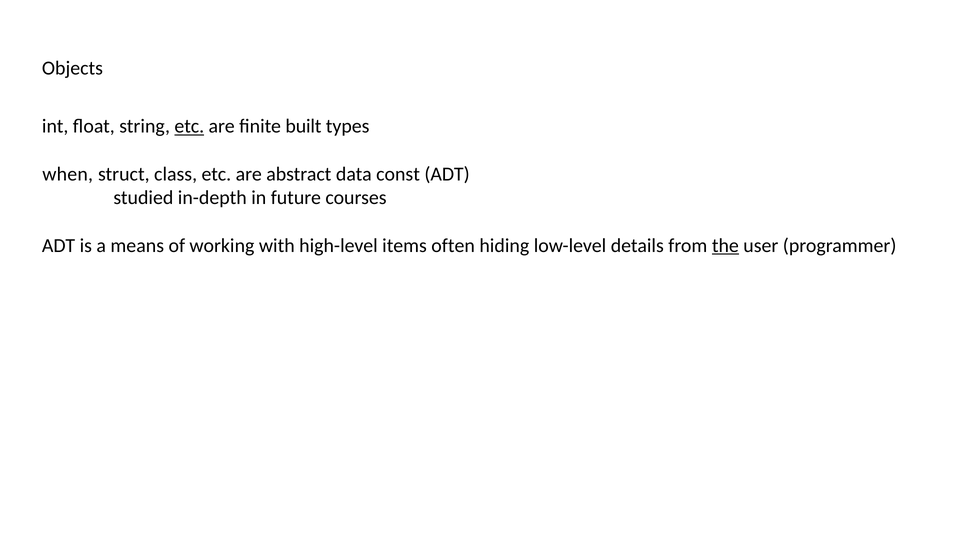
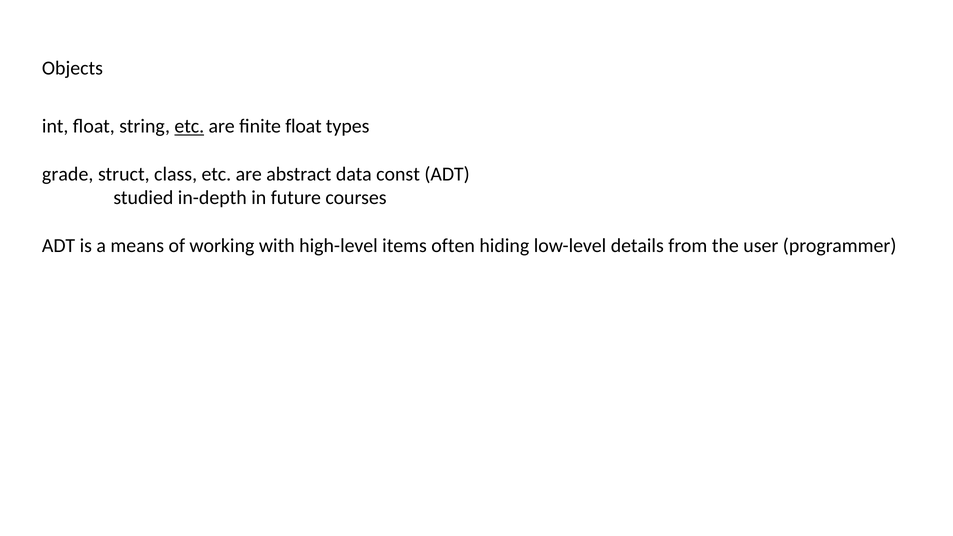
finite built: built -> float (303, 126)
when: when -> grade (68, 174)
the underline: present -> none (725, 245)
